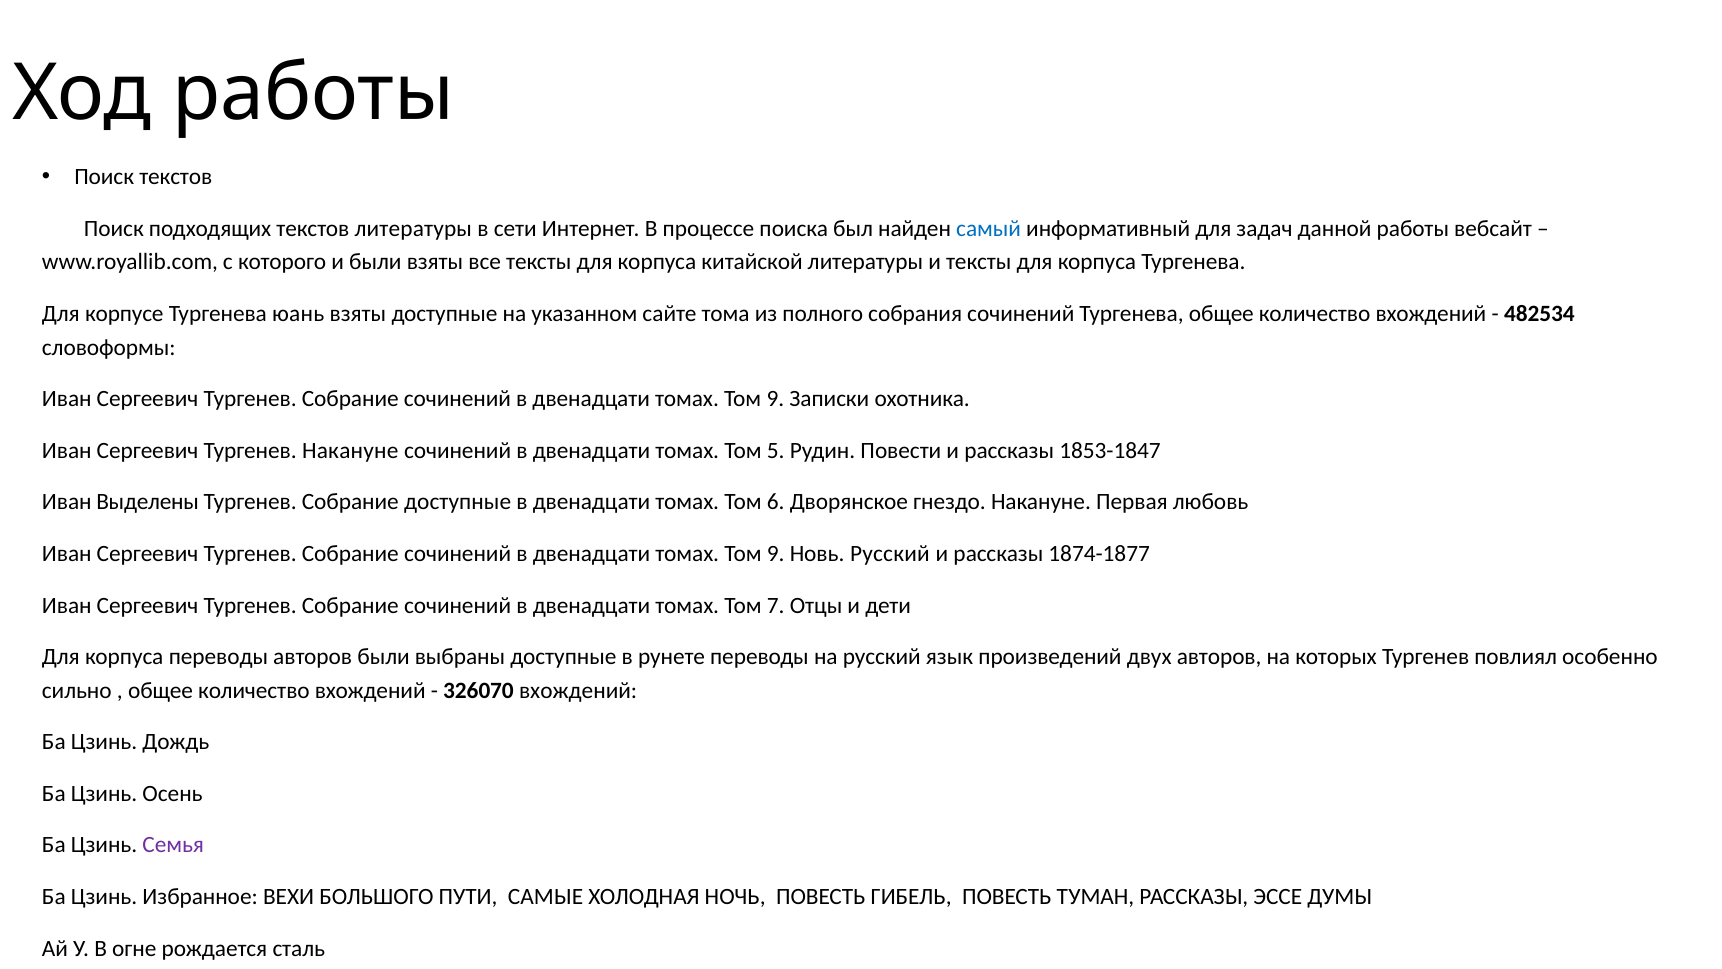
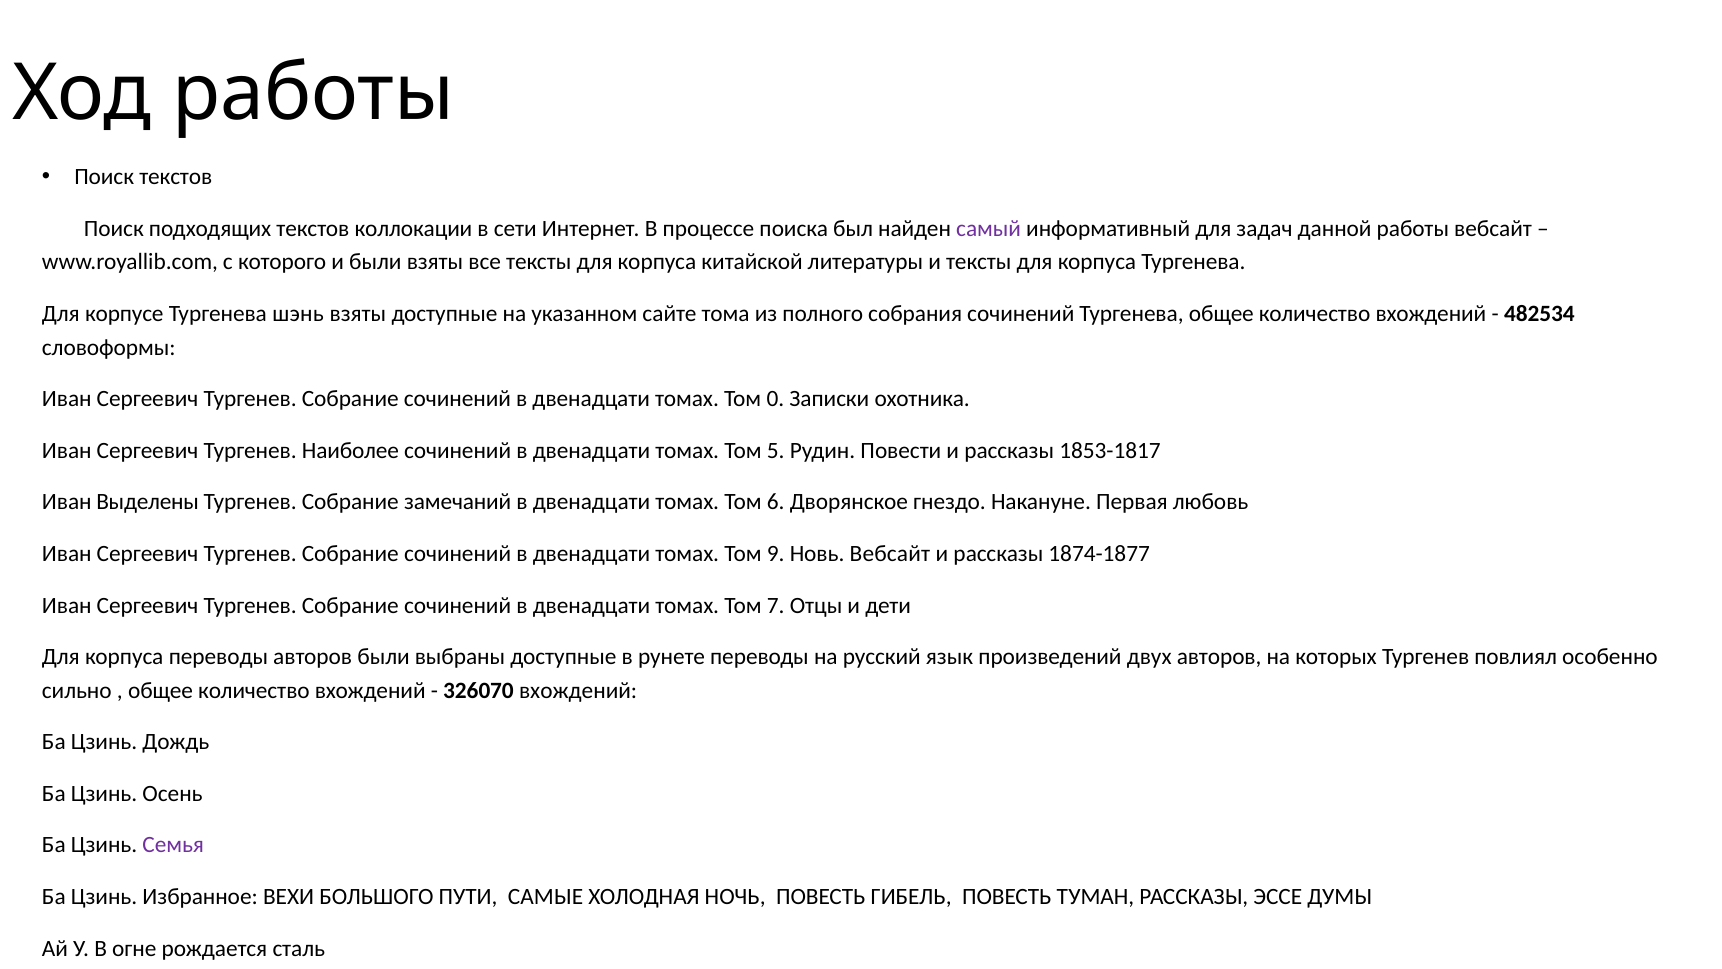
текстов литературы: литературы -> коллокации (413, 229)
самый colour: blue -> purple (989, 229)
юань: юань -> шэнь (298, 314)
9: 9 -> 0 (775, 399)
Тургенев Накануне: Накануне -> Наиболее (350, 450)
1853-1847: 1853-1847 -> 1853-1817 (1110, 450)
Собрание доступные: доступные -> замечаний (458, 502)
Новь Русский: Русский -> Вебсайт (890, 554)
